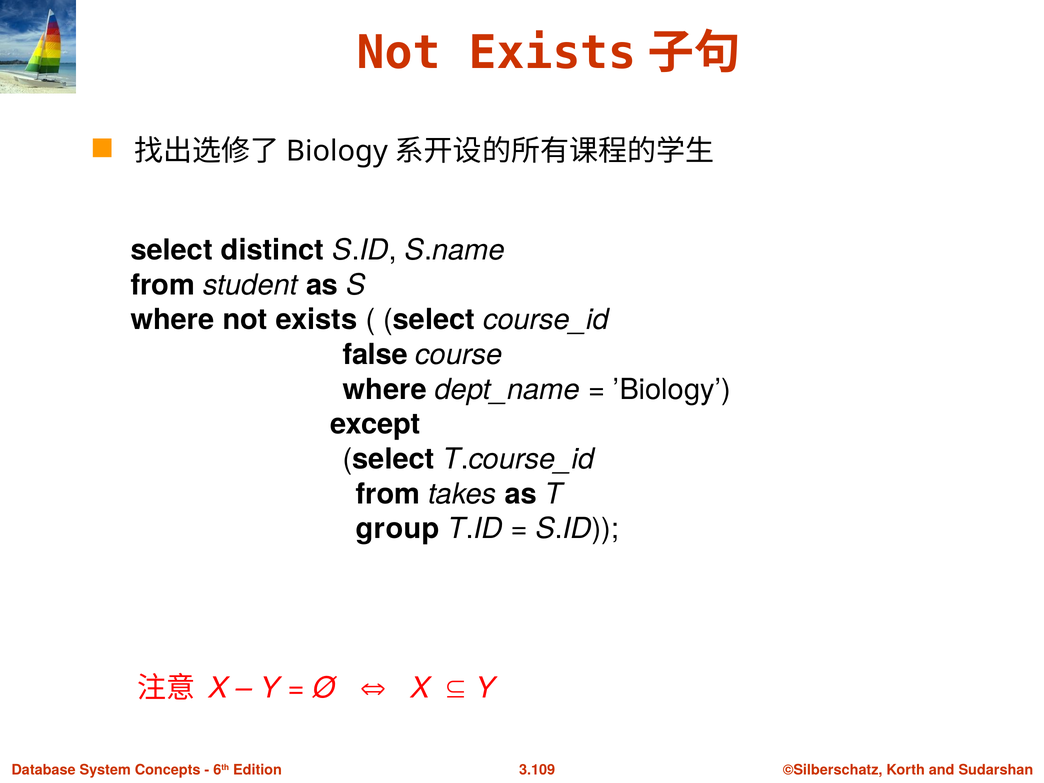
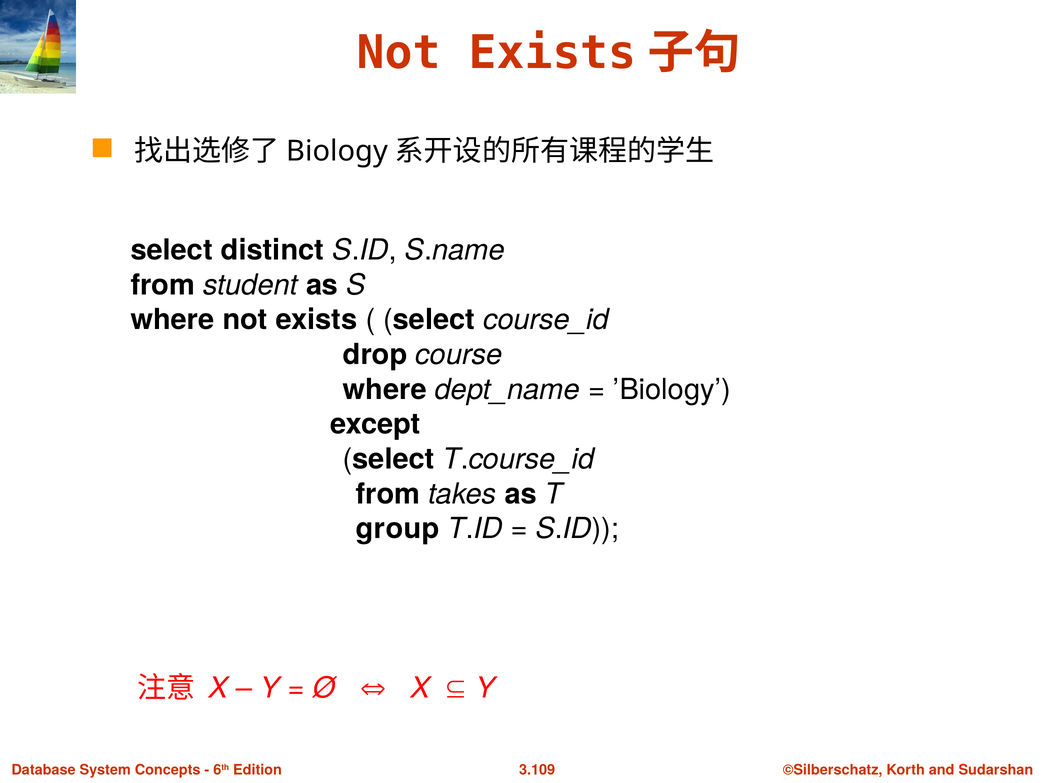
false: false -> drop (375, 355)
